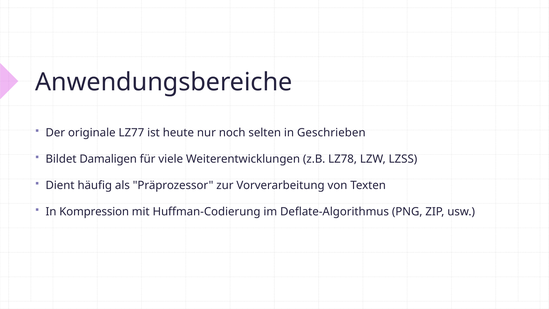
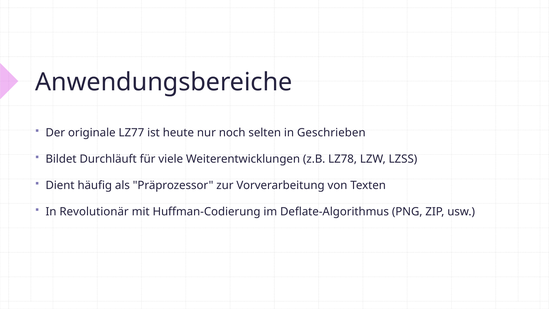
Damaligen: Damaligen -> Durchläuft (108, 159)
Kompression: Kompression -> Revolutionär (94, 212)
